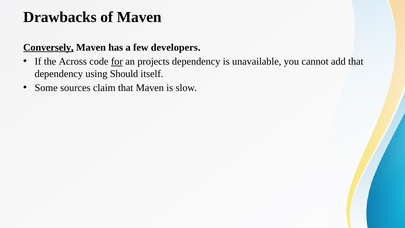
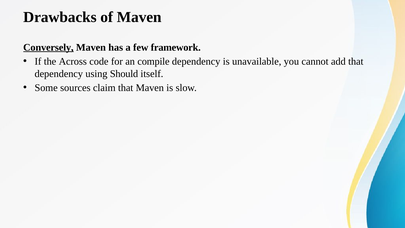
developers: developers -> framework (176, 47)
for underline: present -> none (117, 61)
projects: projects -> compile (153, 61)
